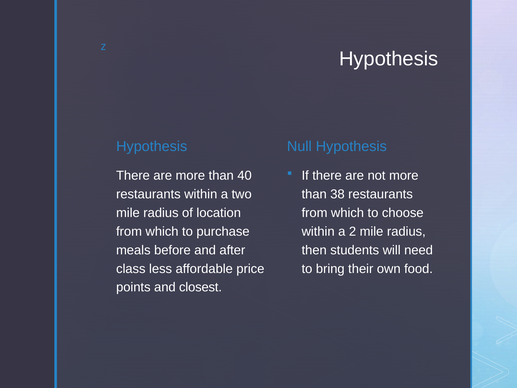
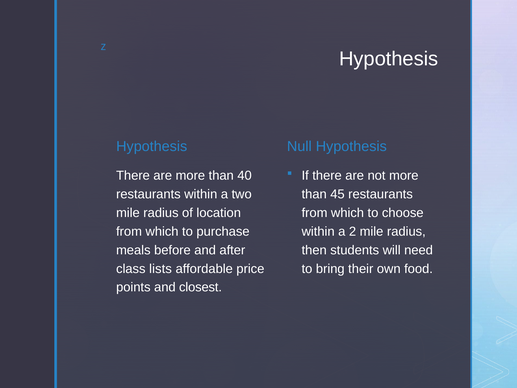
38: 38 -> 45 (337, 194)
less: less -> lists (160, 269)
